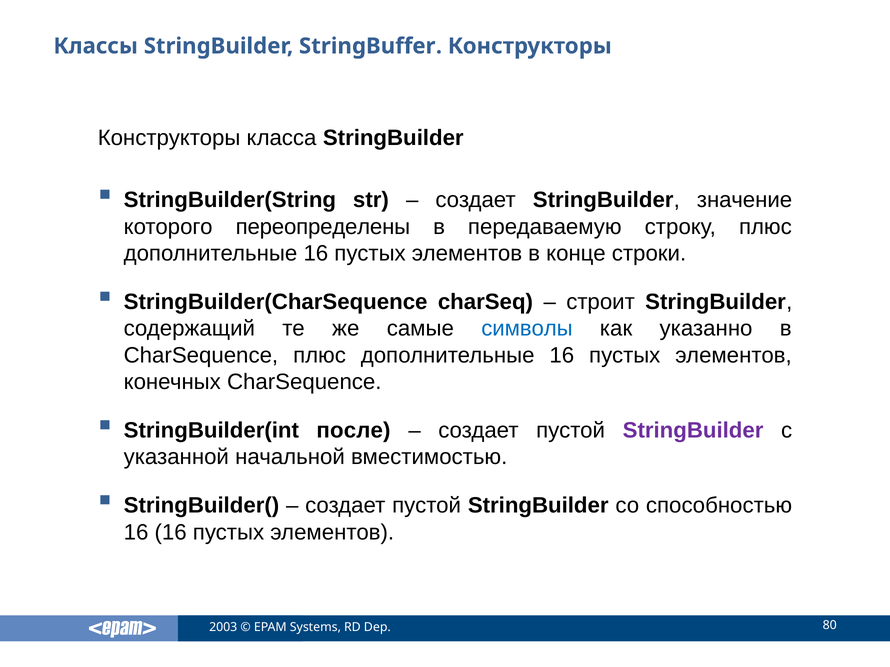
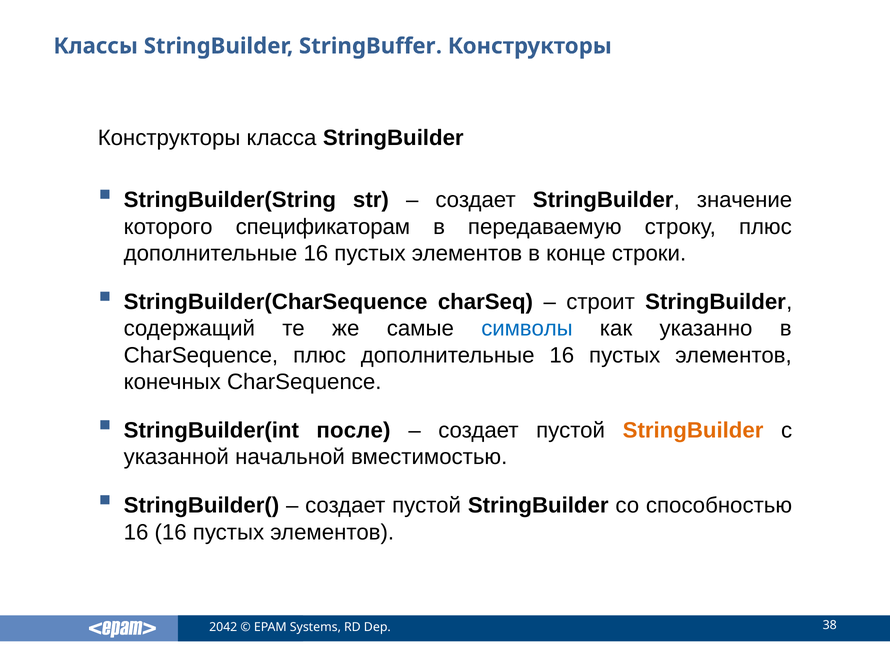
переопределены: переопределены -> спецификаторам (323, 227)
StringBuilder colour: purple -> orange (693, 431)
2003: 2003 -> 2042 (223, 628)
80: 80 -> 38 (830, 626)
